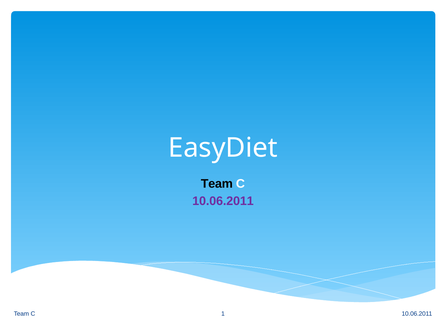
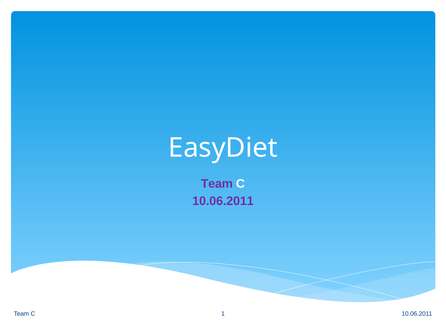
Team colour: black -> purple (217, 184)
